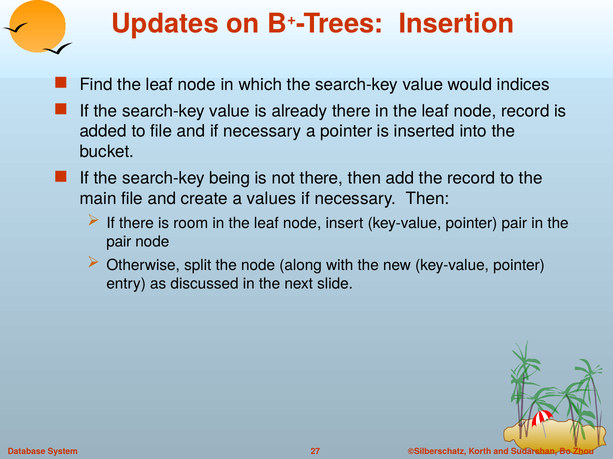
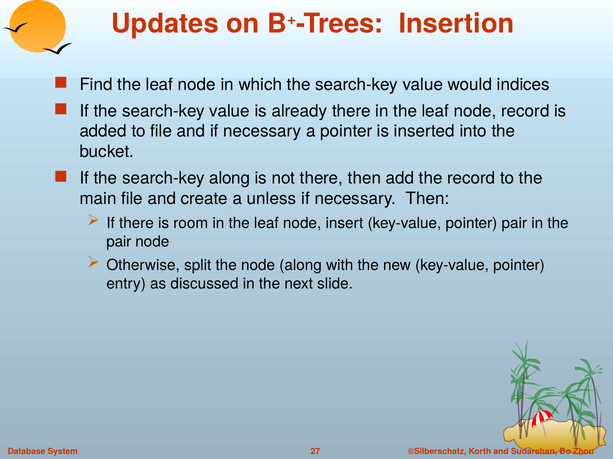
search-key being: being -> along (230, 178)
values: values -> unless (272, 199)
